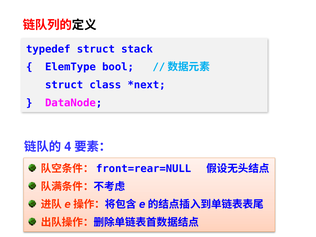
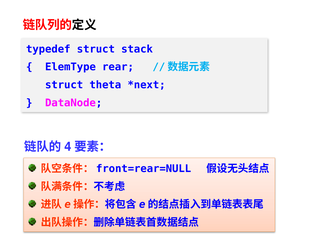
bool: bool -> rear (118, 67)
class: class -> theta (105, 85)
